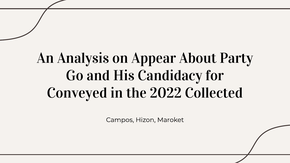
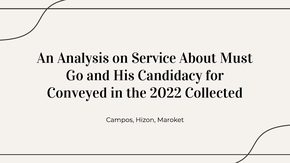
Appear: Appear -> Service (154, 58)
Party: Party -> Must (236, 58)
